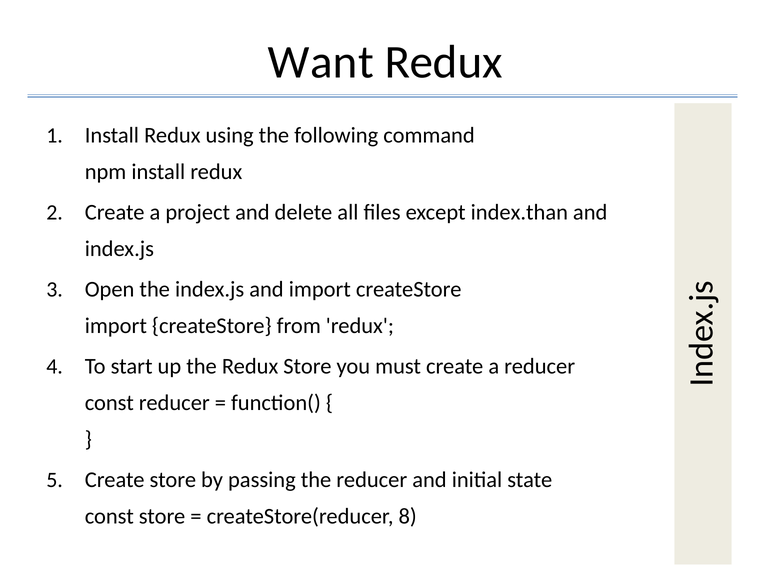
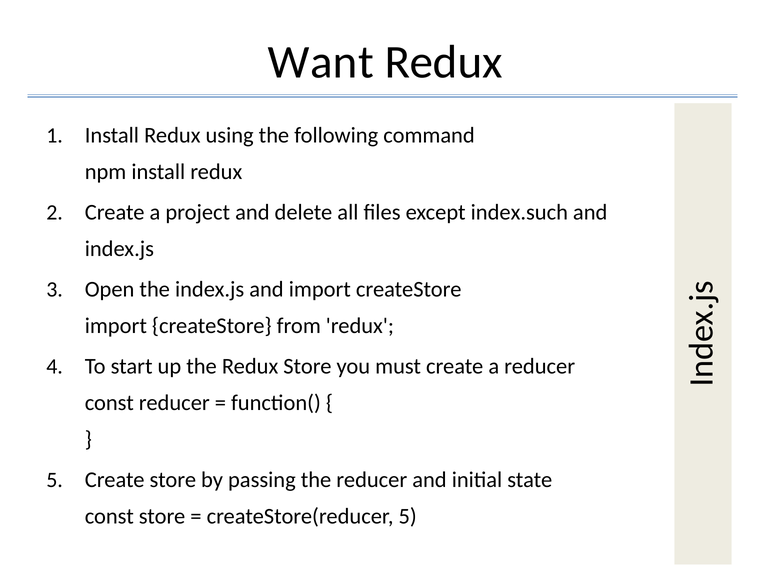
index.than: index.than -> index.such (519, 212)
createStore(reducer 8: 8 -> 5 (408, 516)
